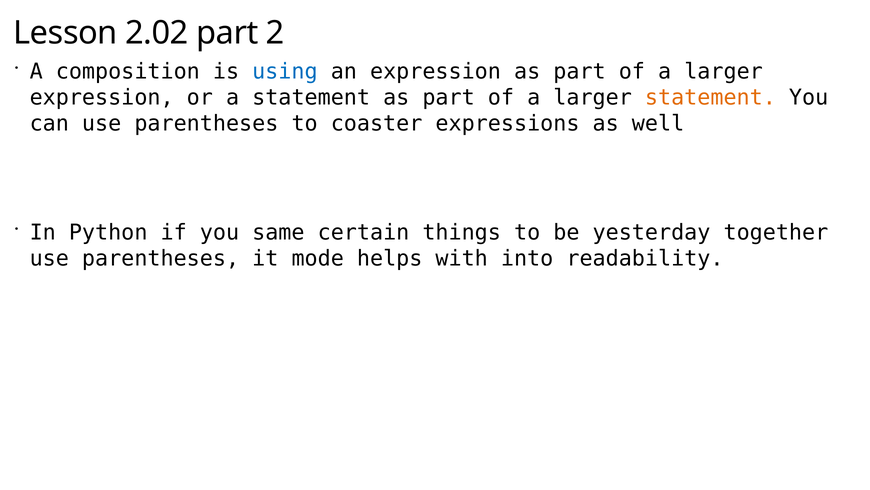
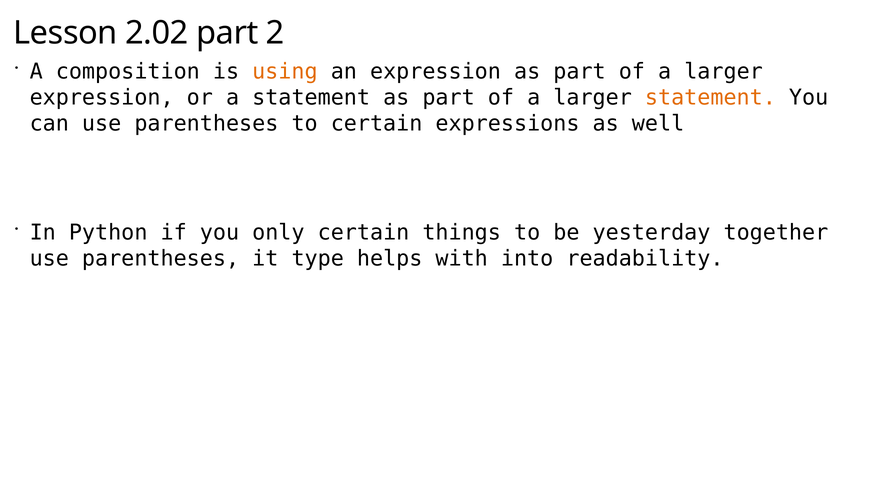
using colour: blue -> orange (285, 71)
to coaster: coaster -> certain (377, 124)
same: same -> only (278, 232)
mode: mode -> type (318, 258)
